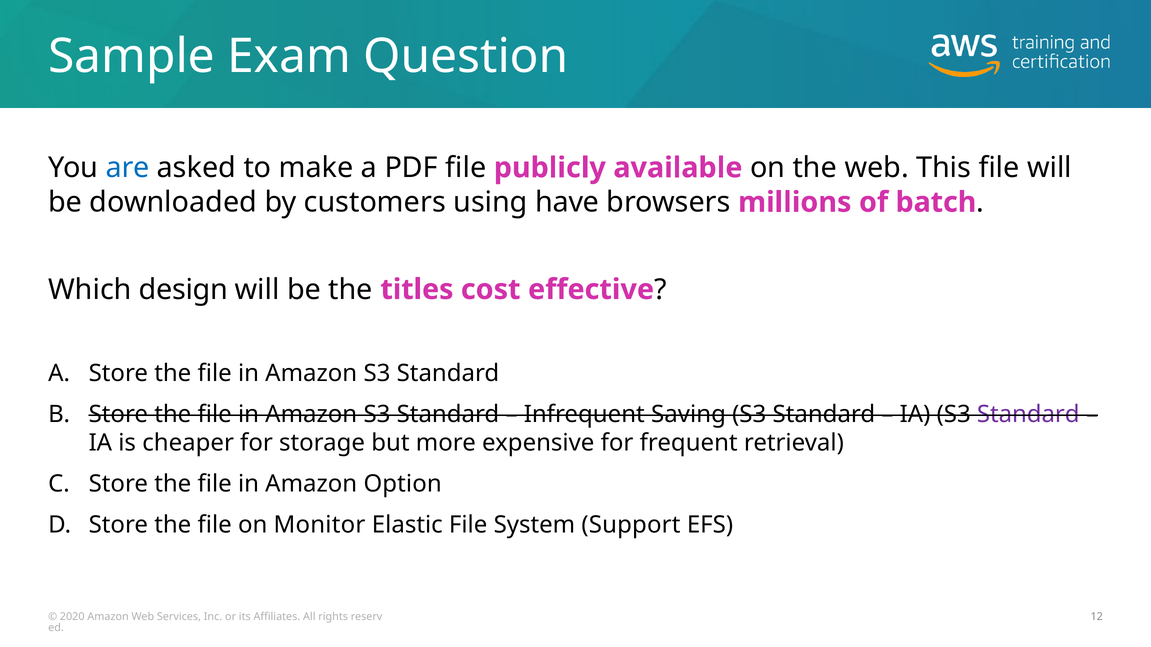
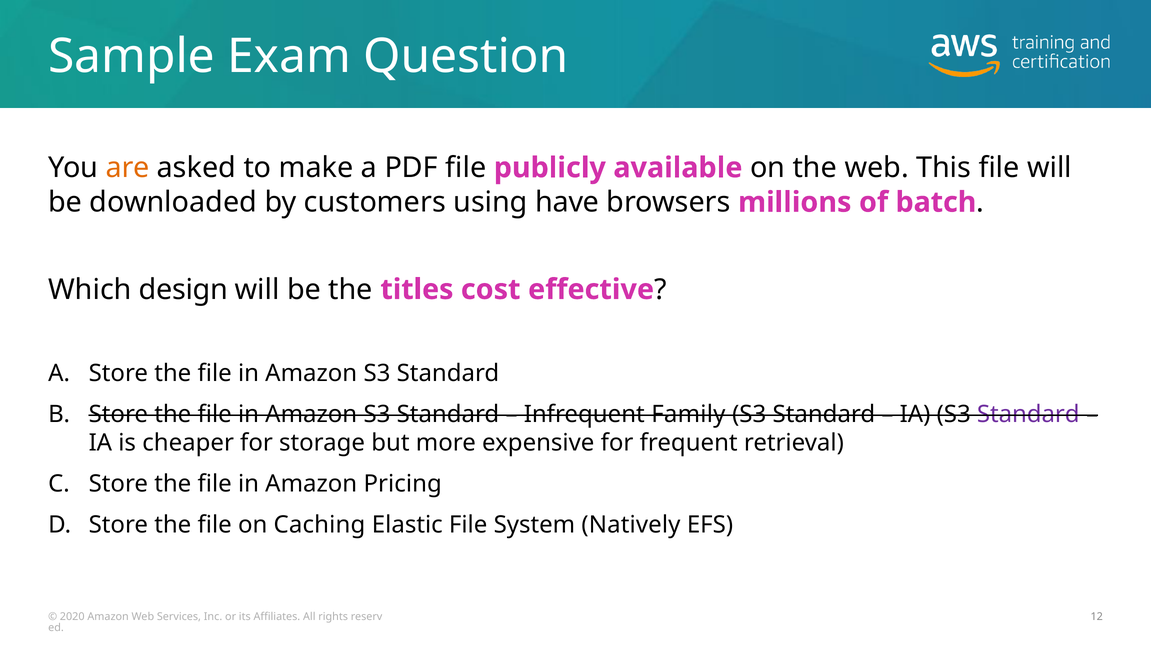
are colour: blue -> orange (128, 168)
Saving: Saving -> Family (688, 415)
Option: Option -> Pricing (403, 484)
Monitor: Monitor -> Caching (319, 525)
Support: Support -> Natively (631, 525)
